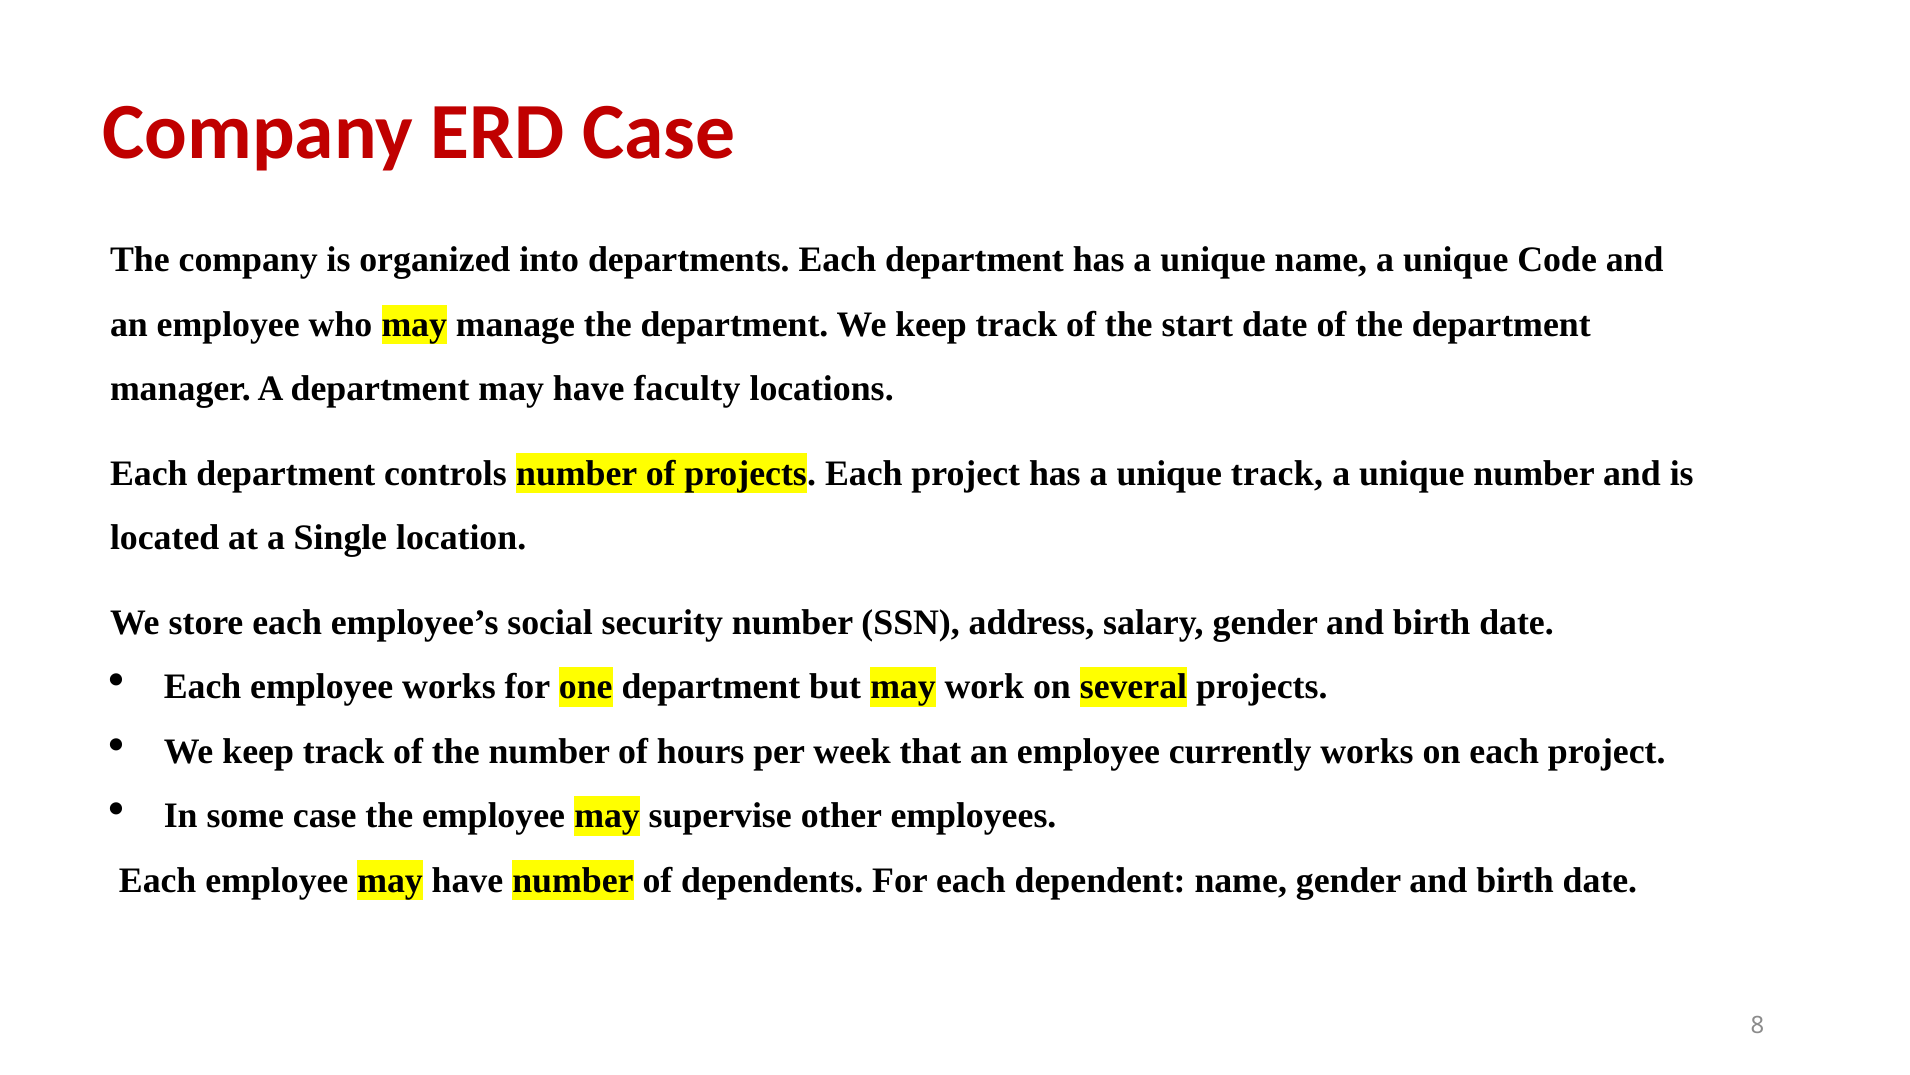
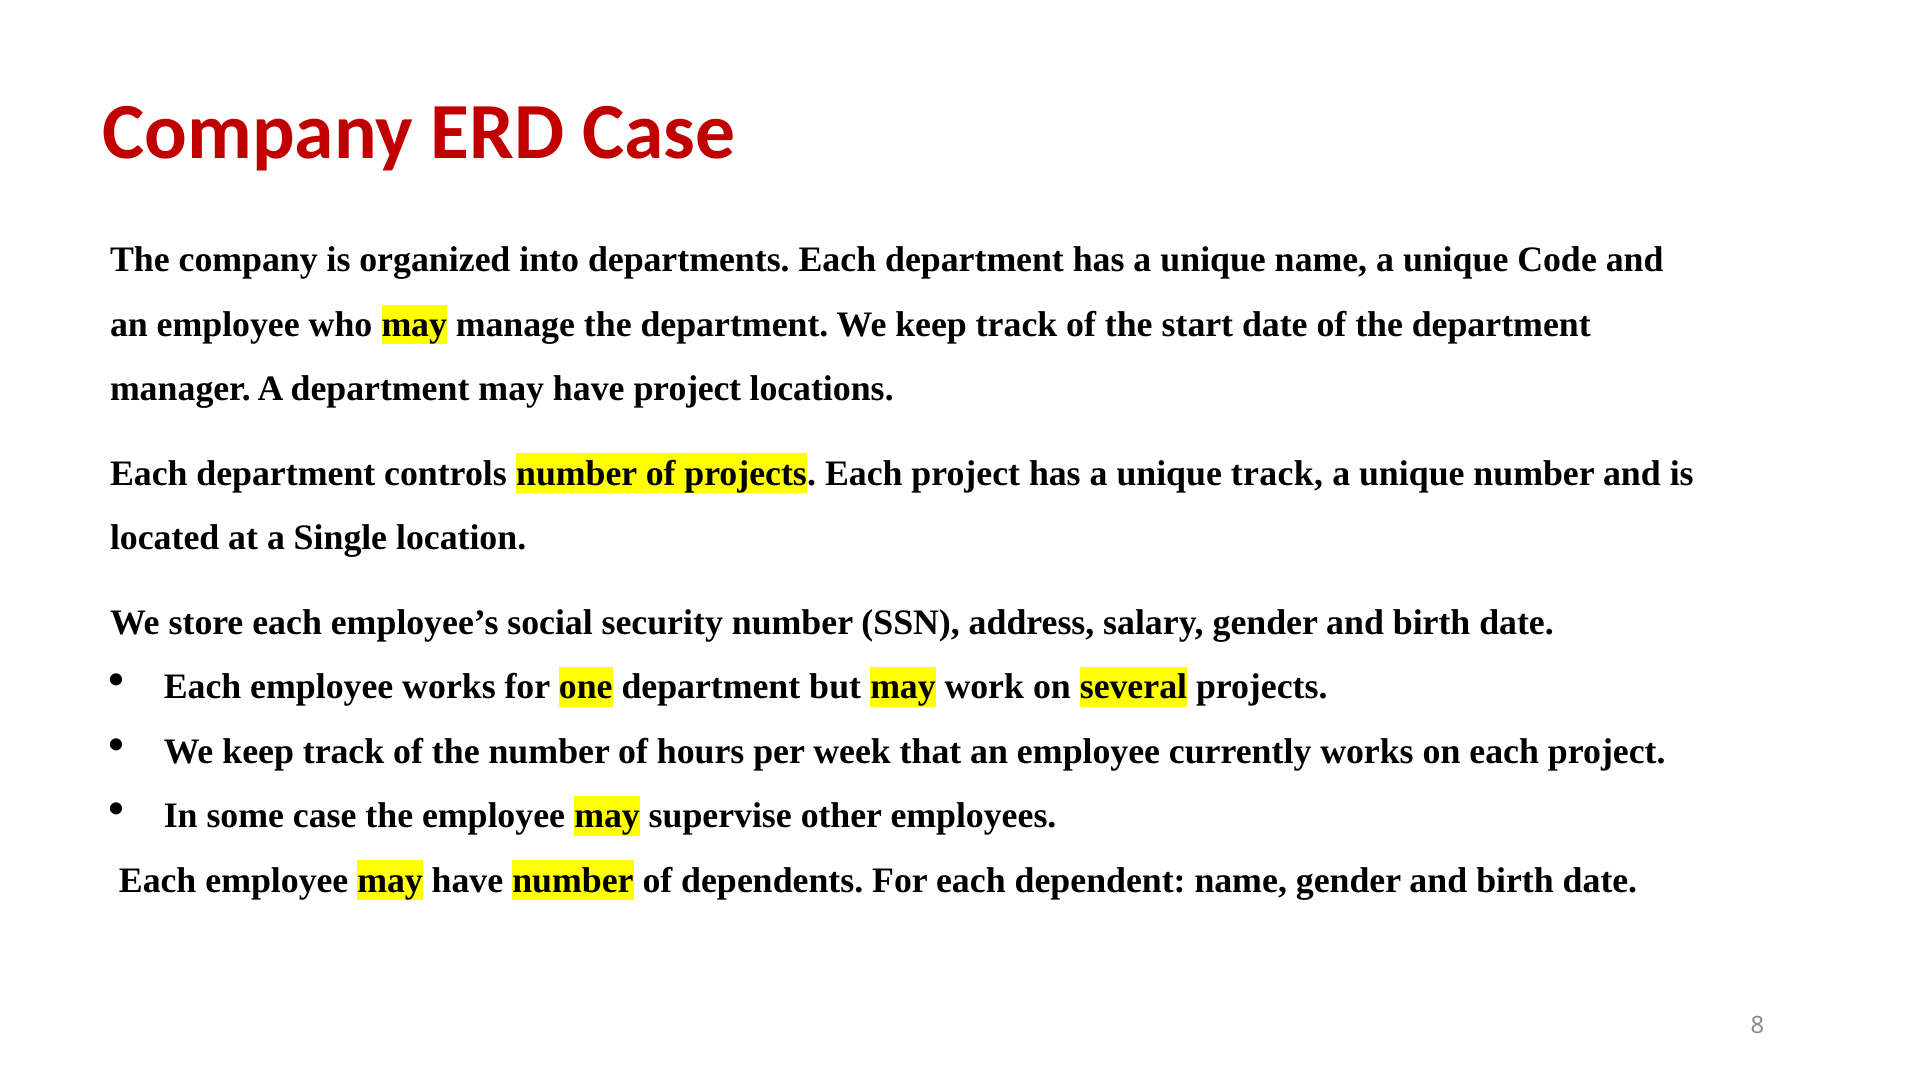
have faculty: faculty -> project (687, 389)
